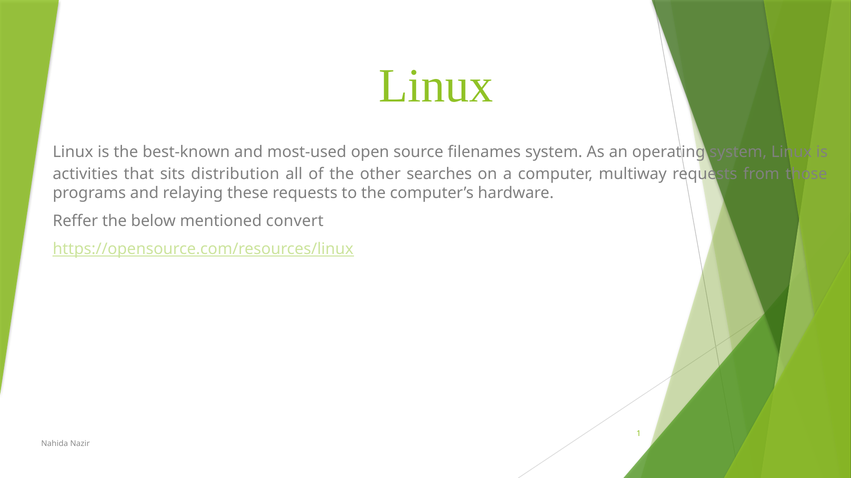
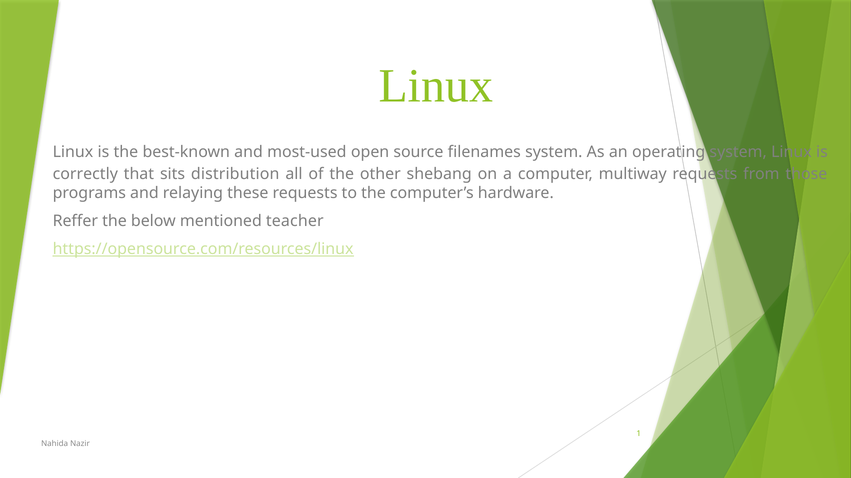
activities: activities -> correctly (85, 174)
searches: searches -> shebang (439, 174)
convert: convert -> teacher (295, 221)
